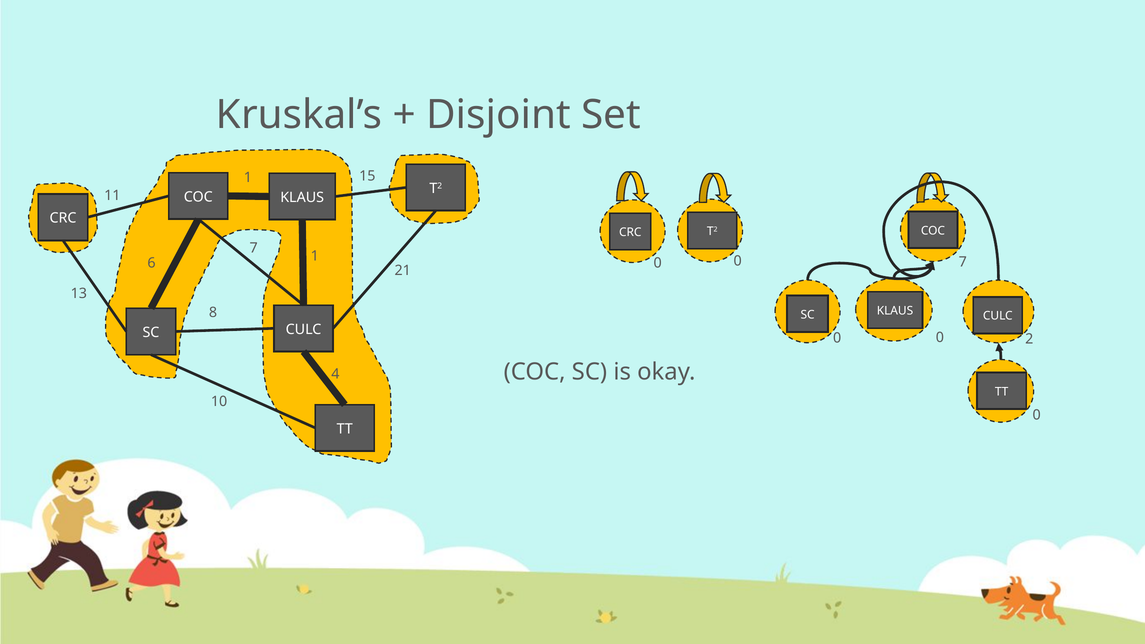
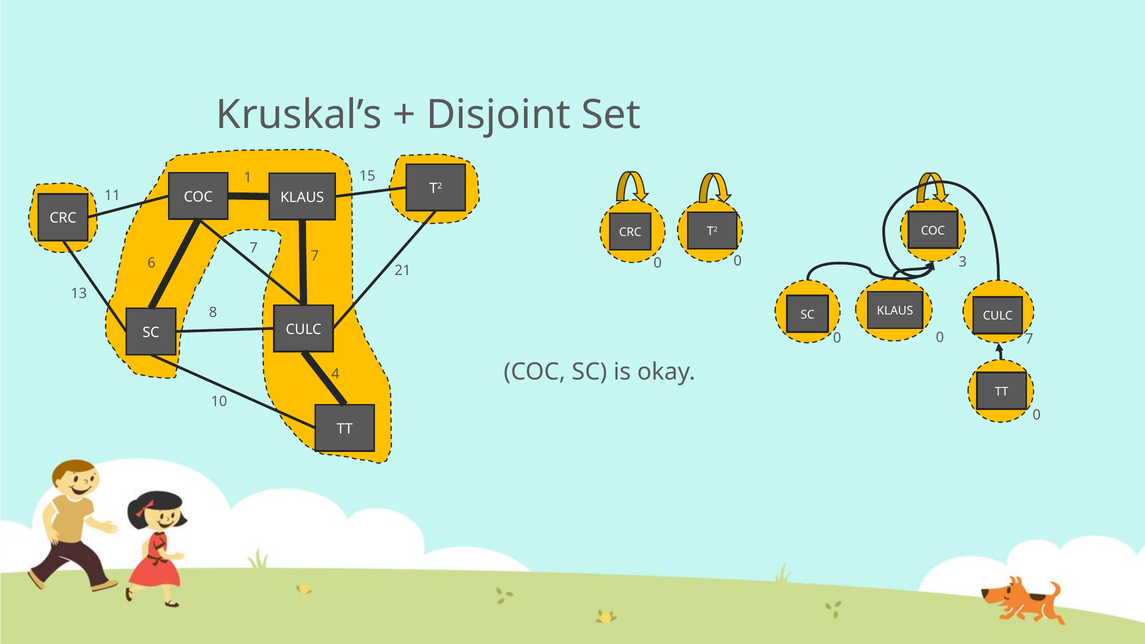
0 7: 7 -> 3 (963, 262)
6 1: 1 -> 7 (315, 256)
0 2: 2 -> 7 (1029, 339)
